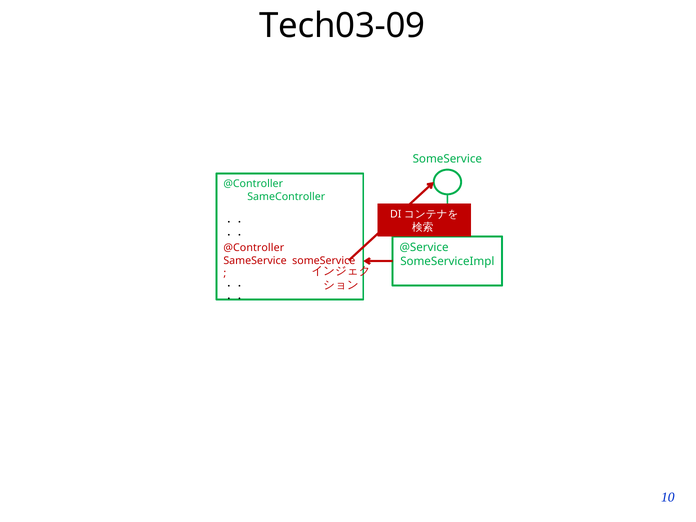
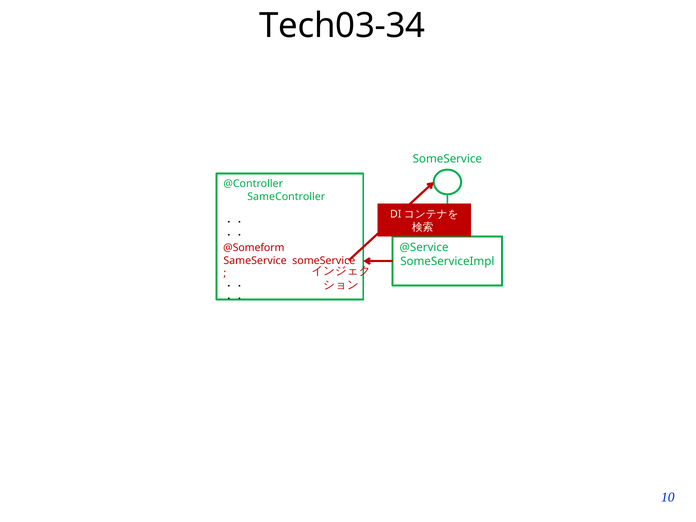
Tech03-09: Tech03-09 -> Tech03-34 (342, 26)
@Controller: @Controller -> @Someform (254, 248)
